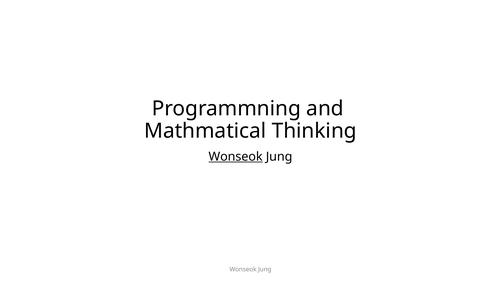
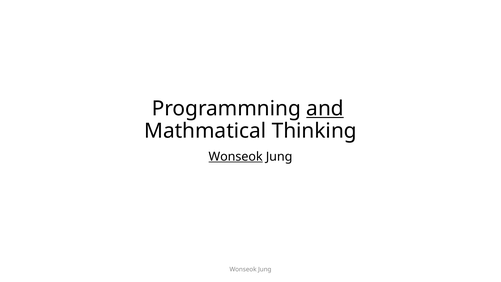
and underline: none -> present (325, 108)
